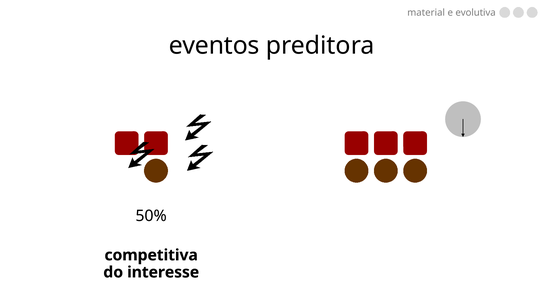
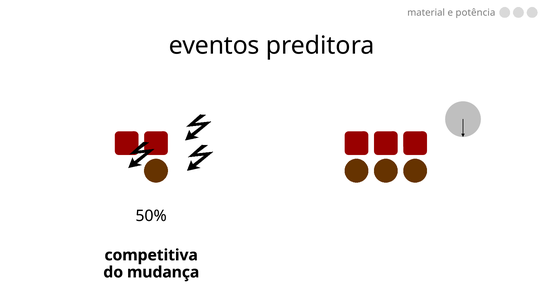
evolutiva: evolutiva -> potência (475, 13)
interesse: interesse -> mudança (163, 272)
